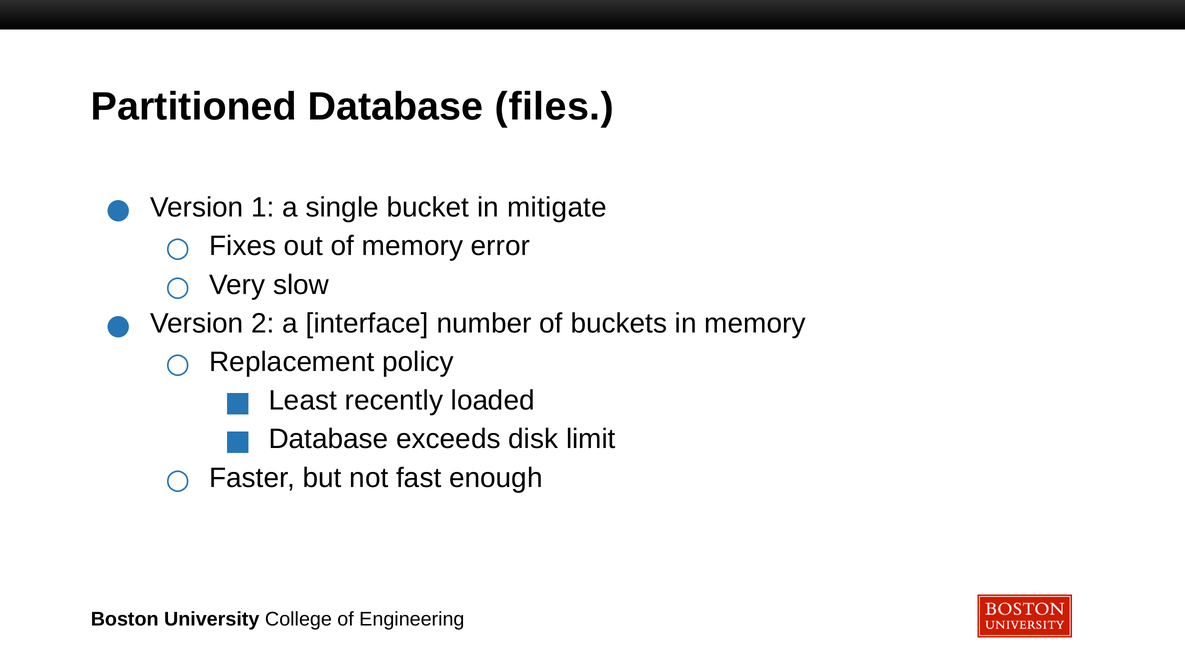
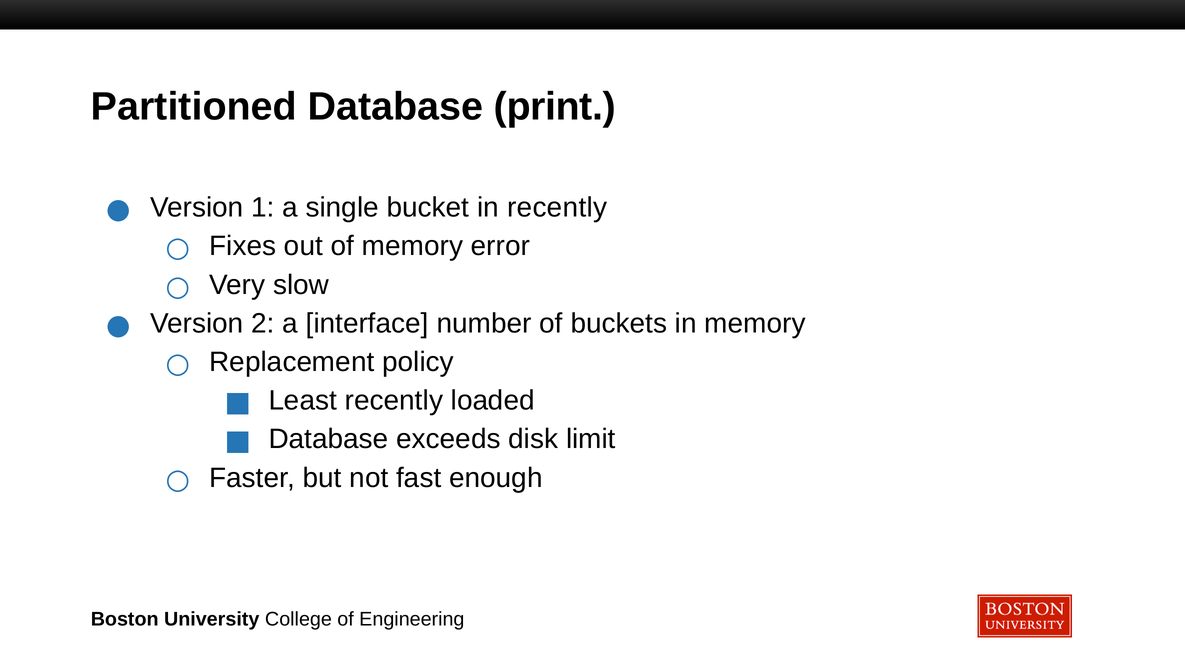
files: files -> print (555, 106)
in mitigate: mitigate -> recently (557, 207)
